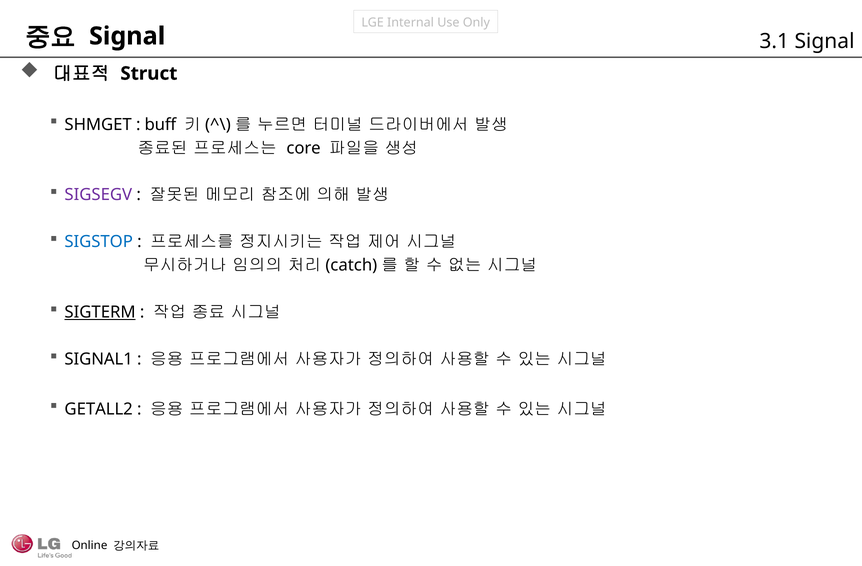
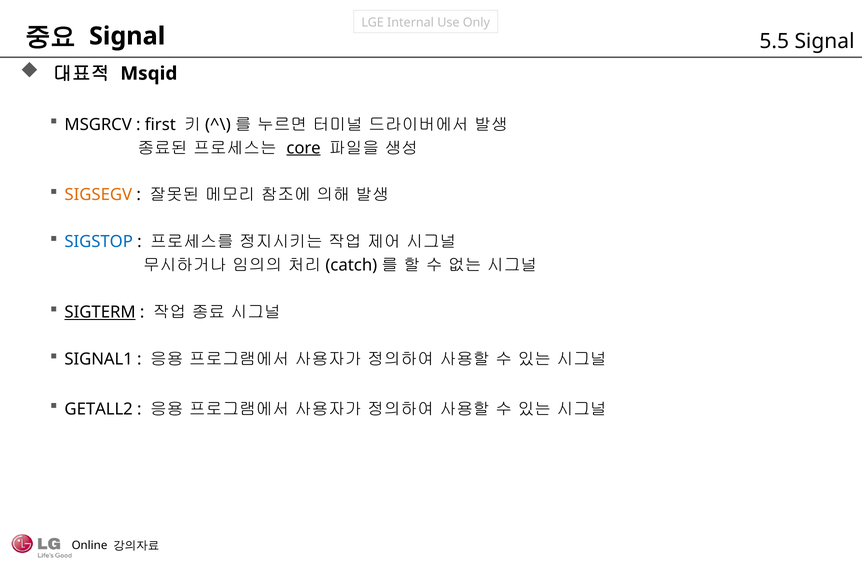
3.1: 3.1 -> 5.5 (774, 42)
Struct: Struct -> Msqid (149, 74)
SHMGET: SHMGET -> MSGRCV (98, 125)
buff: buff -> first (160, 125)
core underline: none -> present (304, 148)
SIGSEGV colour: purple -> orange (98, 195)
